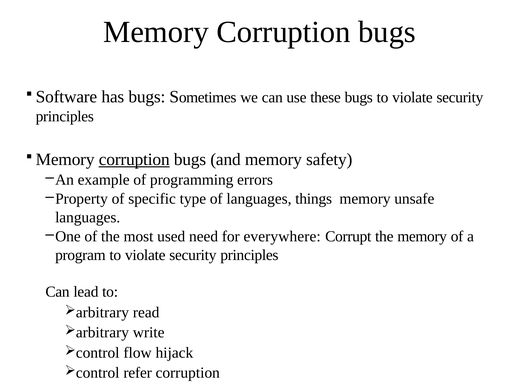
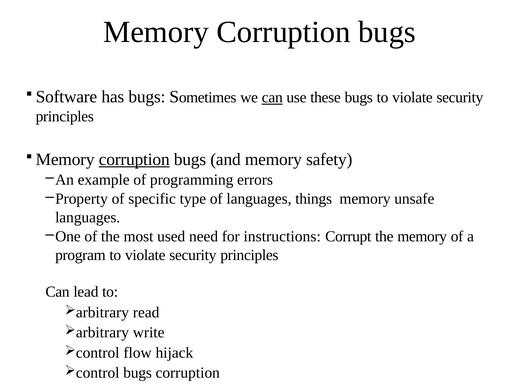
can underline: none -> present (272, 98)
everywhere: everywhere -> instructions (282, 237)
refer: refer -> bugs (138, 373)
